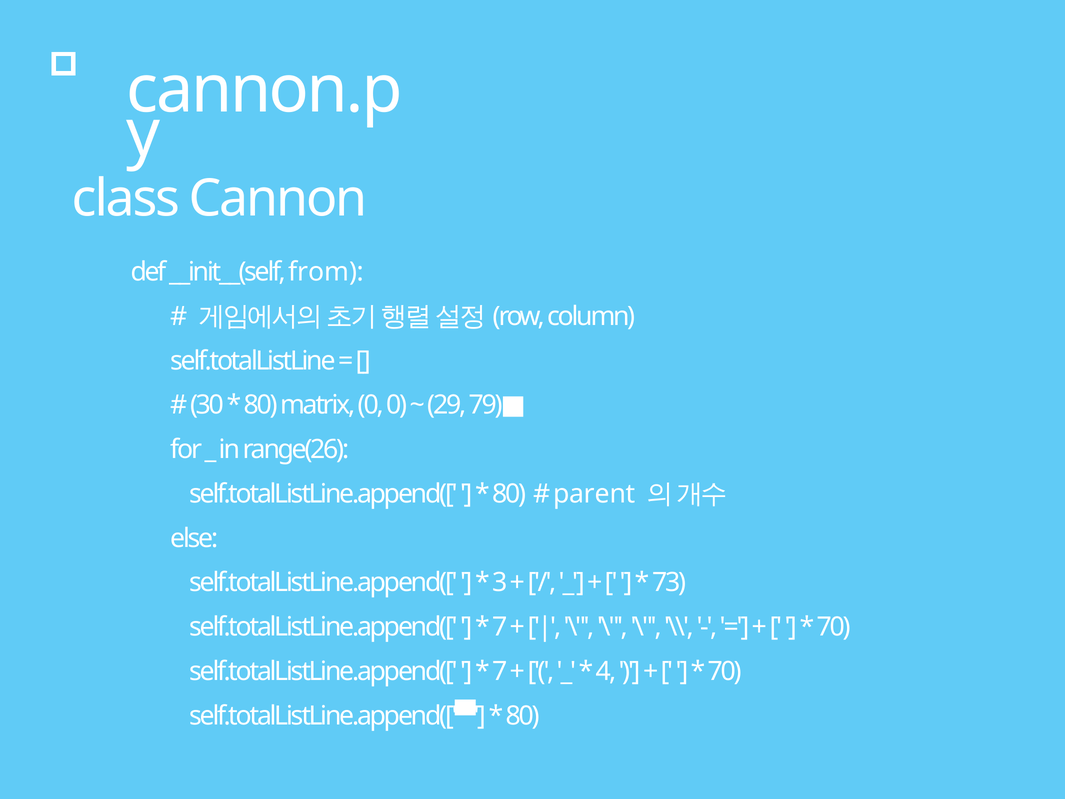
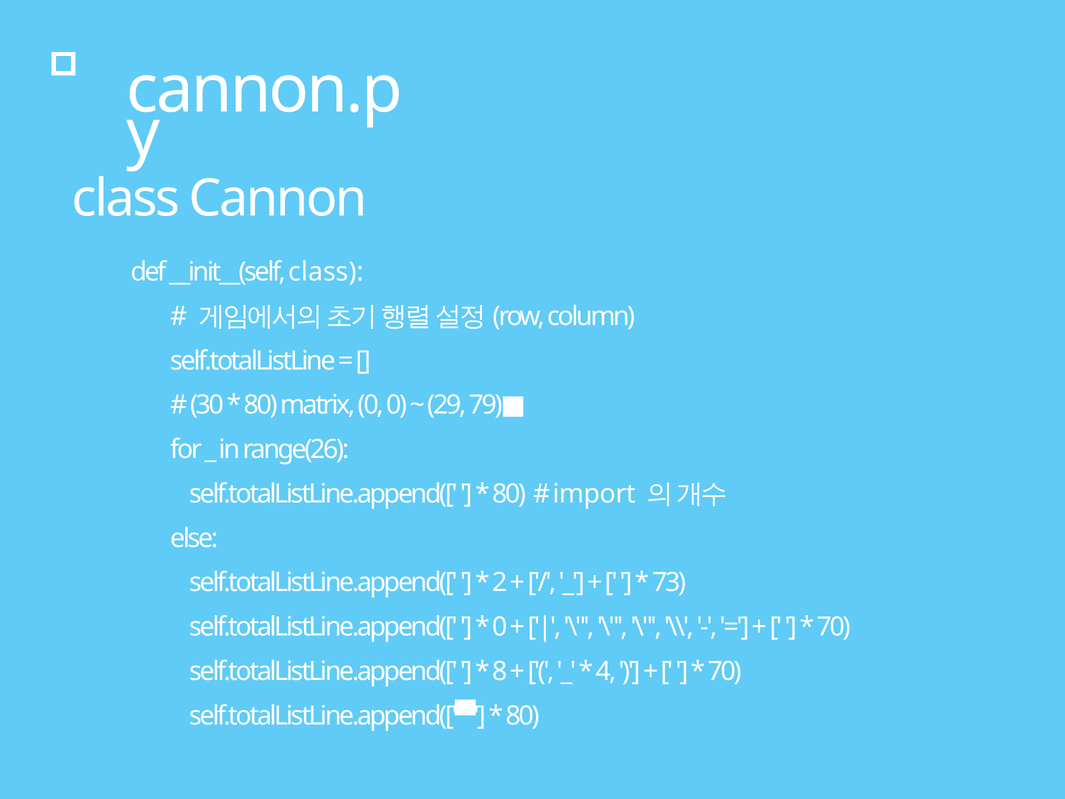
__init__(self from: from -> class (326, 272)
parent: parent -> import (594, 494)
3: 3 -> 2 (500, 582)
7: 7 -> 0 (500, 627)
7: 7 -> 8 (500, 671)
